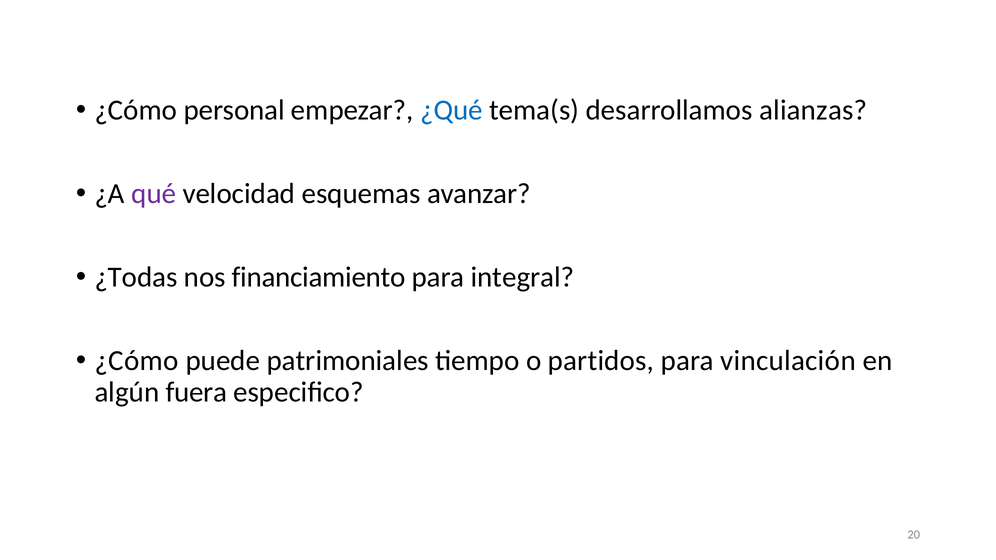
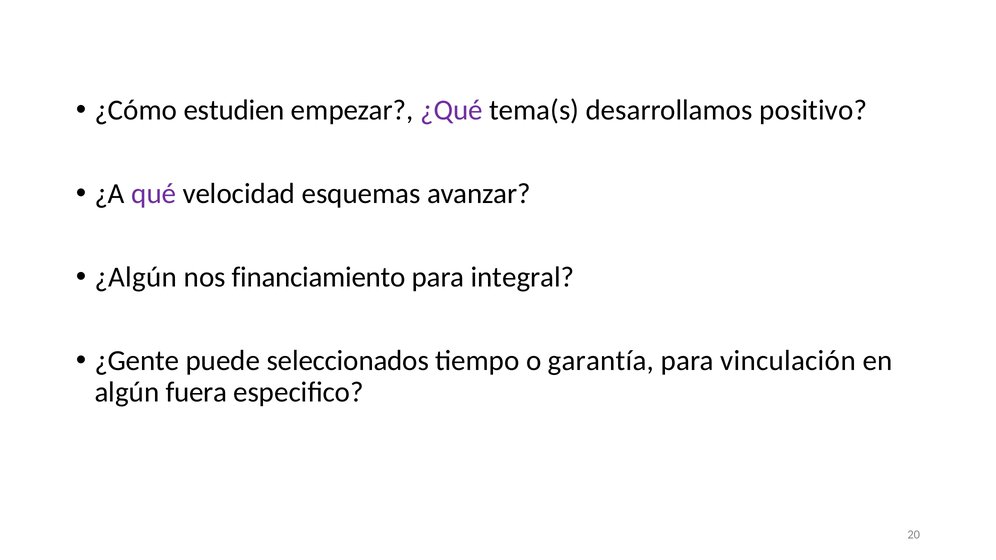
personal: personal -> estudien (234, 110)
¿Qué colour: blue -> purple (451, 110)
alianzas: alianzas -> positivo (813, 110)
¿Todas: ¿Todas -> ¿Algún (136, 277)
¿Cómo: ¿Cómo -> ¿Gente (137, 361)
patrimoniales: patrimoniales -> seleccionados (348, 361)
partidos: partidos -> garantía (601, 361)
